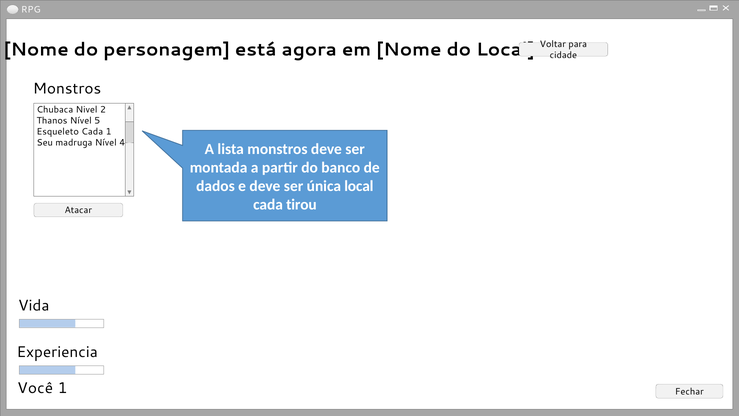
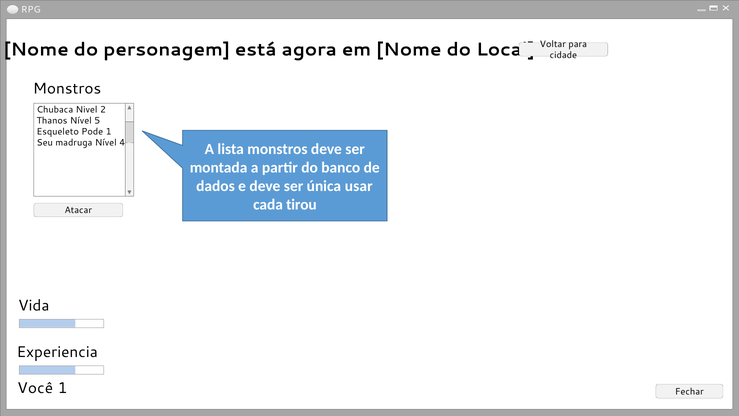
Esqueleto Cada: Cada -> Pode (92, 132)
única local: local -> usar (359, 186)
